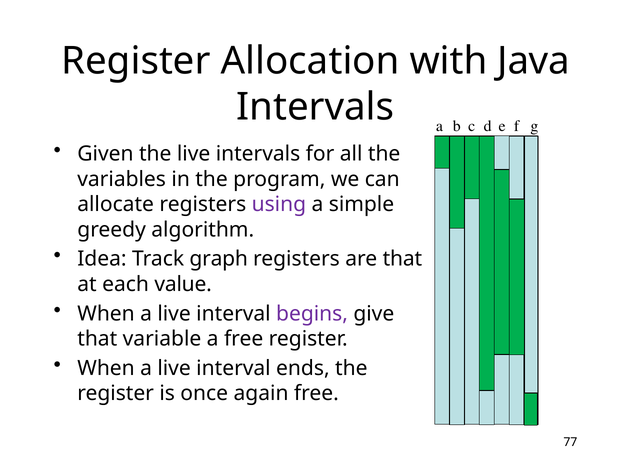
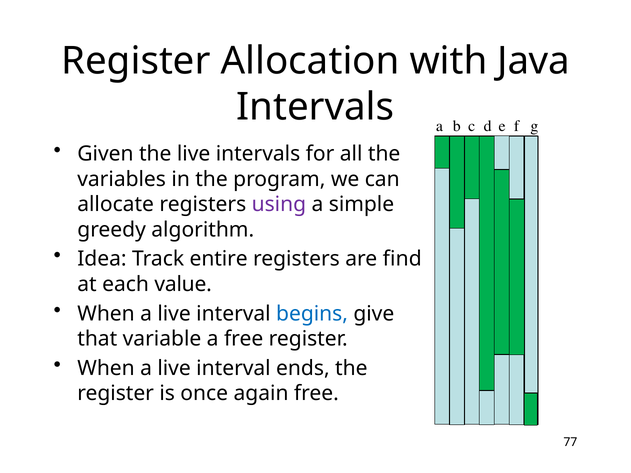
graph: graph -> entire (219, 259)
are that: that -> find (402, 259)
begins colour: purple -> blue (312, 314)
